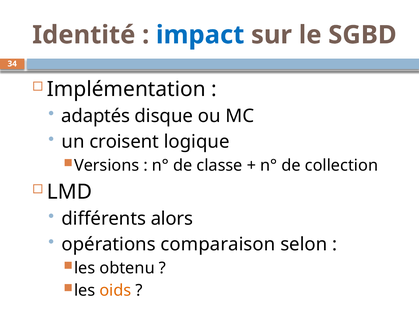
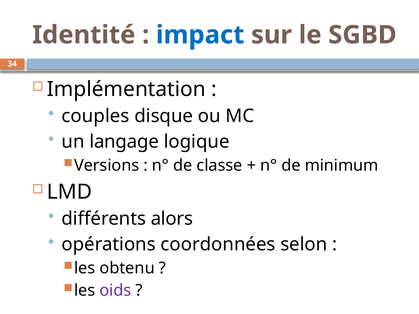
adaptés: adaptés -> couples (96, 116)
croisent: croisent -> langage (124, 142)
collection: collection -> minimum (342, 165)
comparaison: comparaison -> coordonnées (218, 245)
oids colour: orange -> purple (115, 291)
